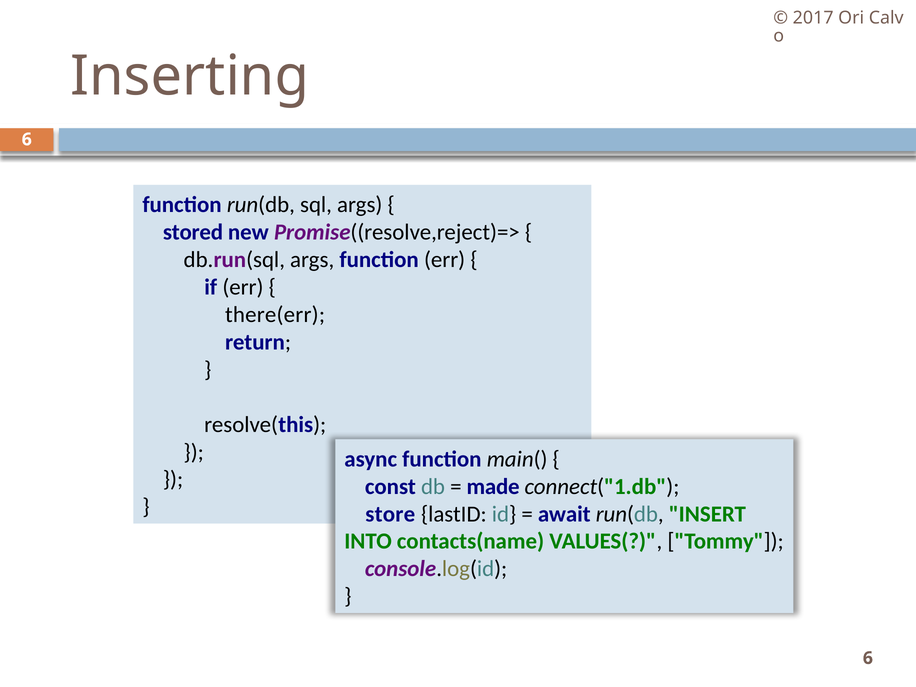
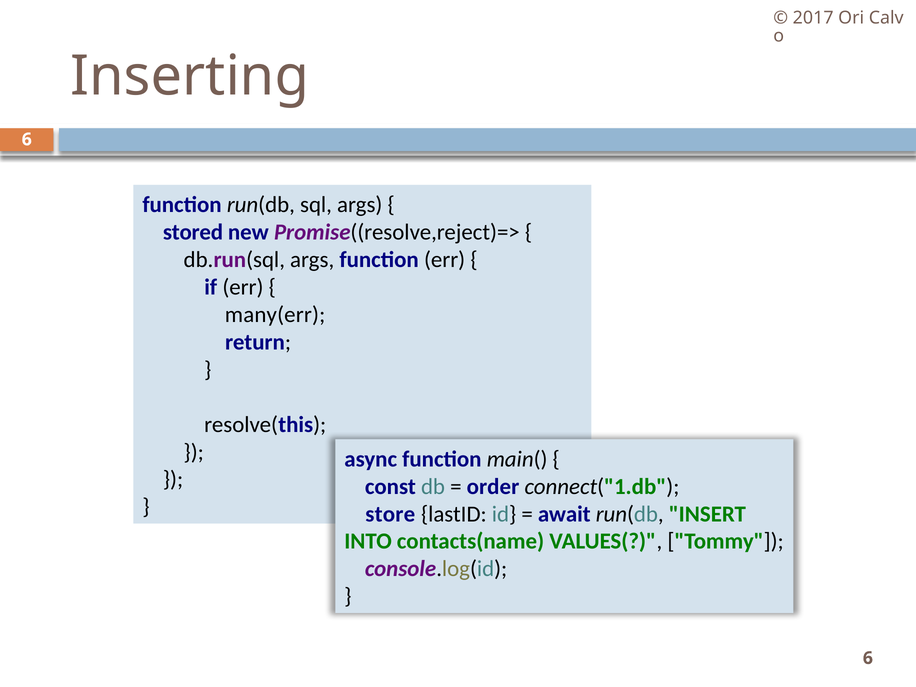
there(err: there(err -> many(err (275, 315)
made: made -> order (493, 486)
